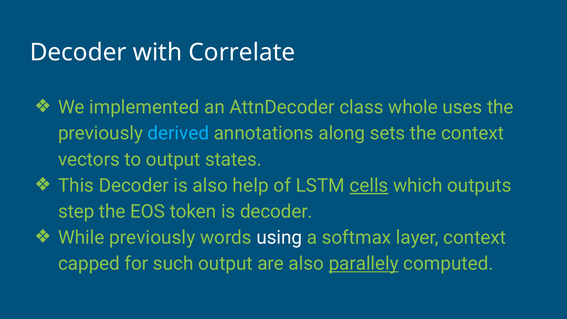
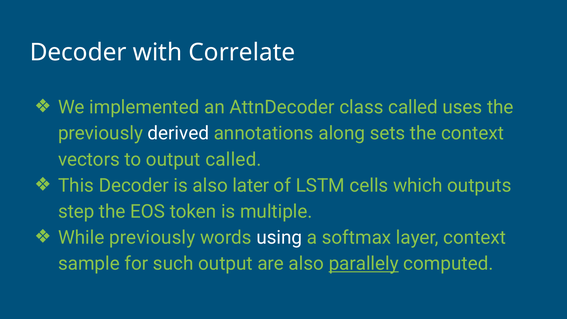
class whole: whole -> called (413, 107)
derived colour: light blue -> white (178, 133)
output states: states -> called (233, 159)
help: help -> later (251, 185)
cells underline: present -> none (369, 185)
is decoder: decoder -> multiple (276, 212)
capped: capped -> sample (89, 264)
